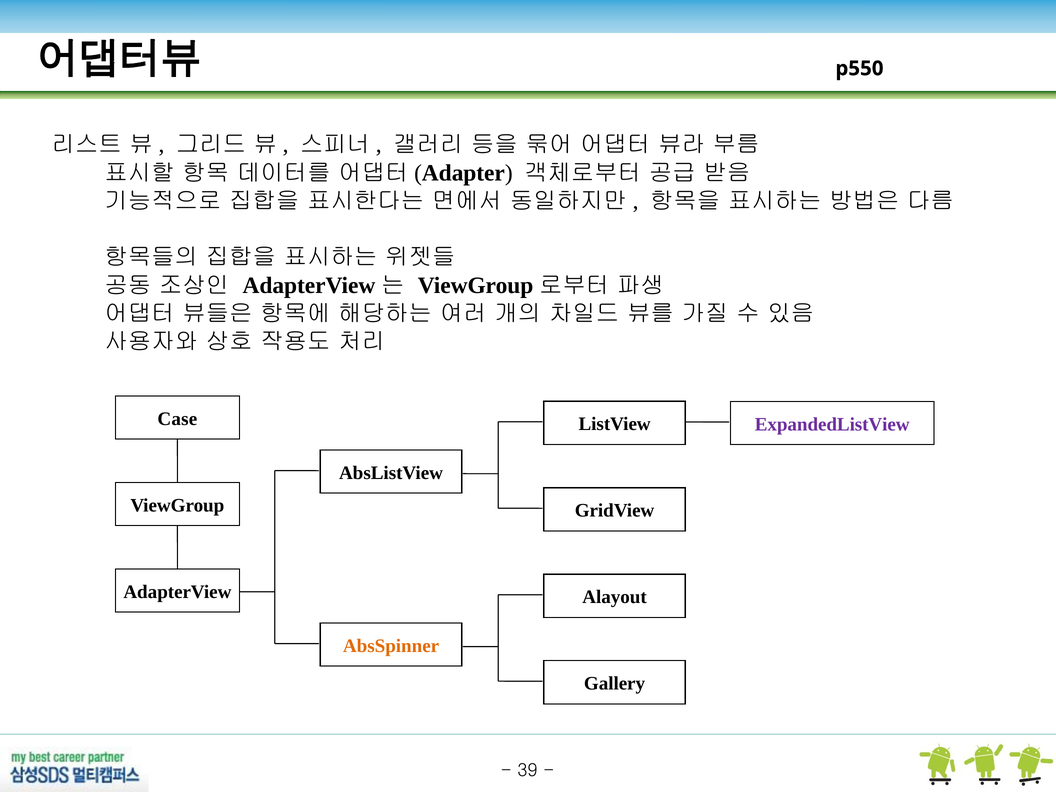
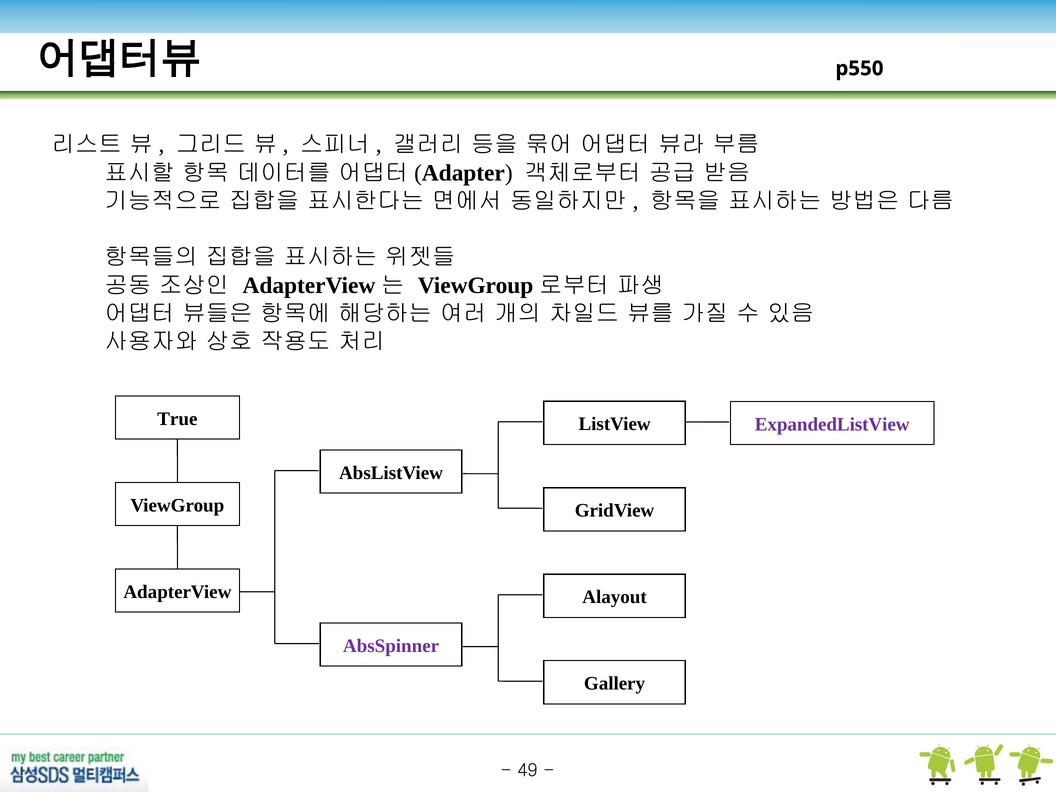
Case: Case -> True (177, 419)
AbsSpinner colour: orange -> purple (391, 646)
39: 39 -> 49 (527, 770)
